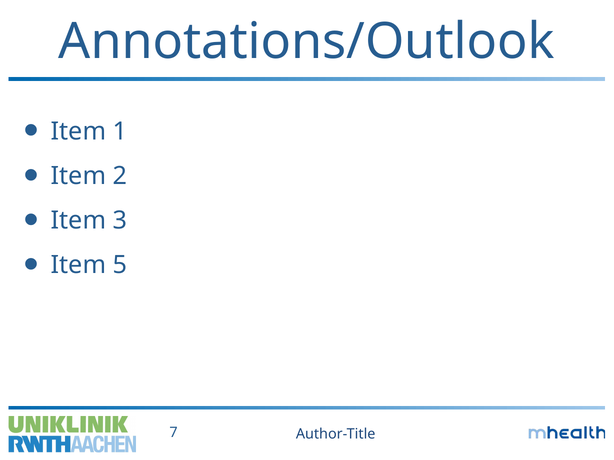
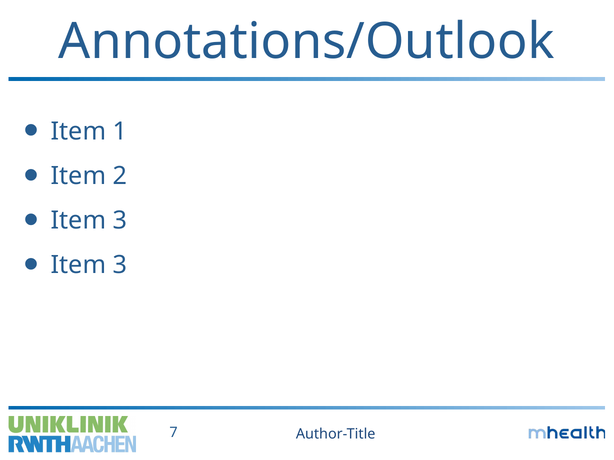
5: 5 -> 3 (120, 265)
